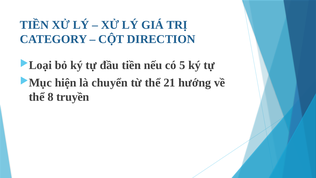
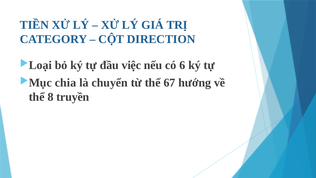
đầu tiền: tiền -> việc (131, 65)
5: 5 -> 6 (182, 65)
hiện: hiện -> chia (66, 83)
21: 21 -> 67 (169, 83)
